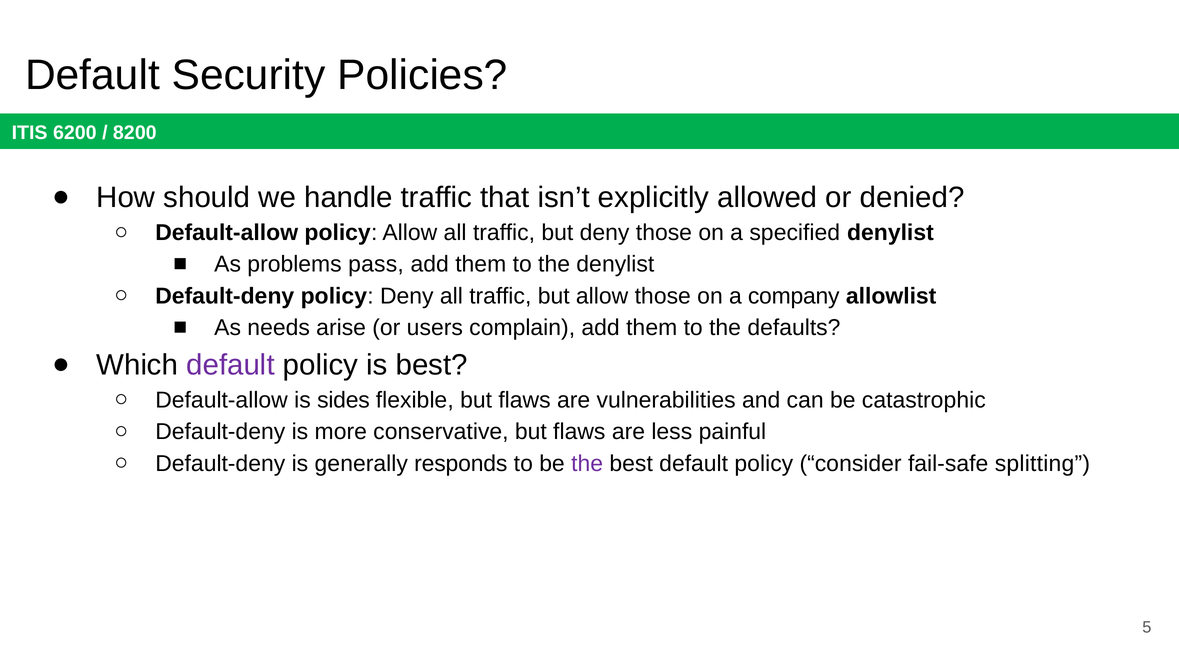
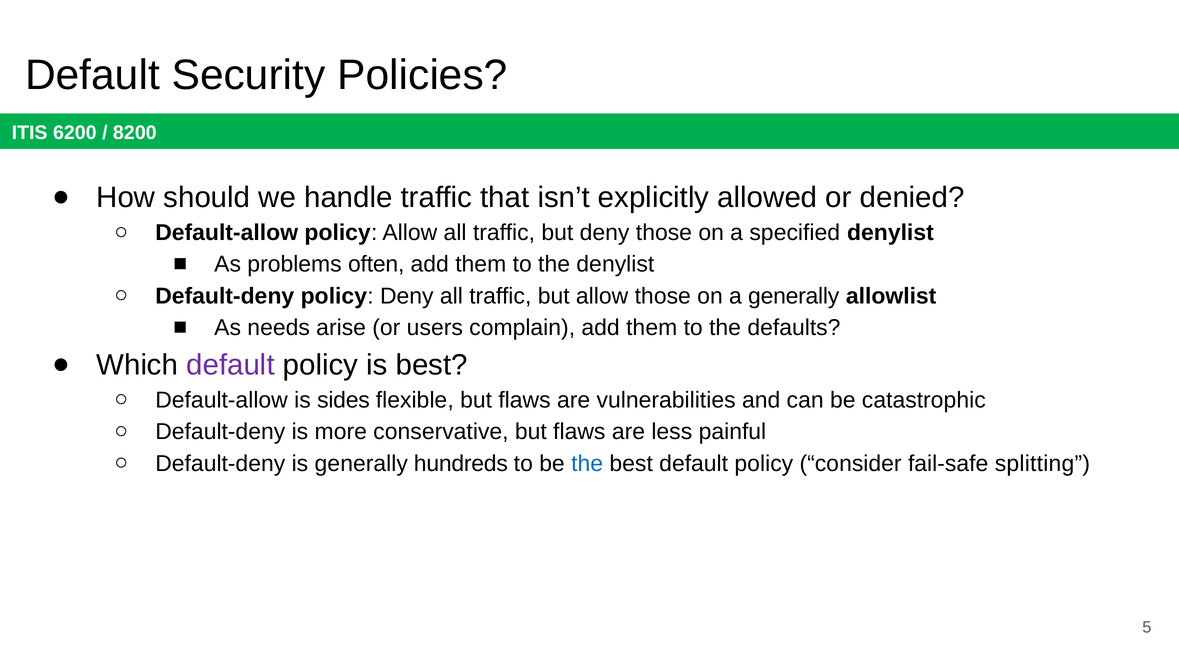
pass: pass -> often (376, 264)
a company: company -> generally (794, 296)
responds: responds -> hundreds (461, 464)
the colour: purple -> blue (587, 464)
